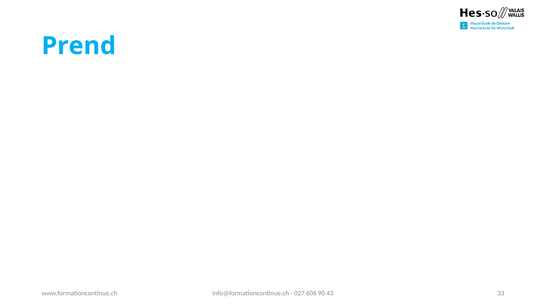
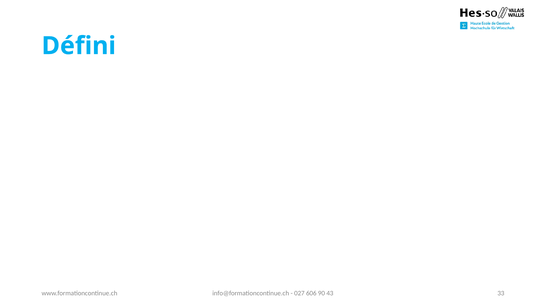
Prend: Prend -> Défini (79, 46)
